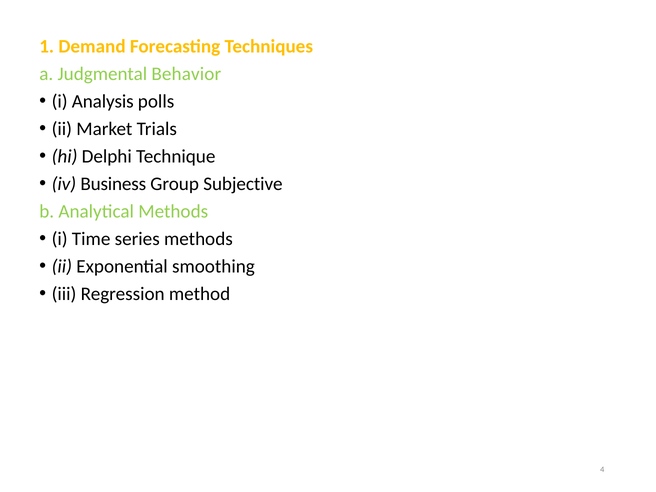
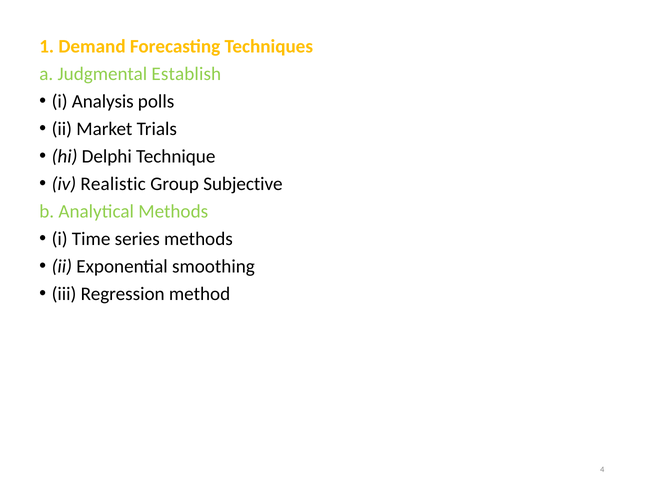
Behavior: Behavior -> Establish (186, 74)
Business: Business -> Realistic (113, 184)
